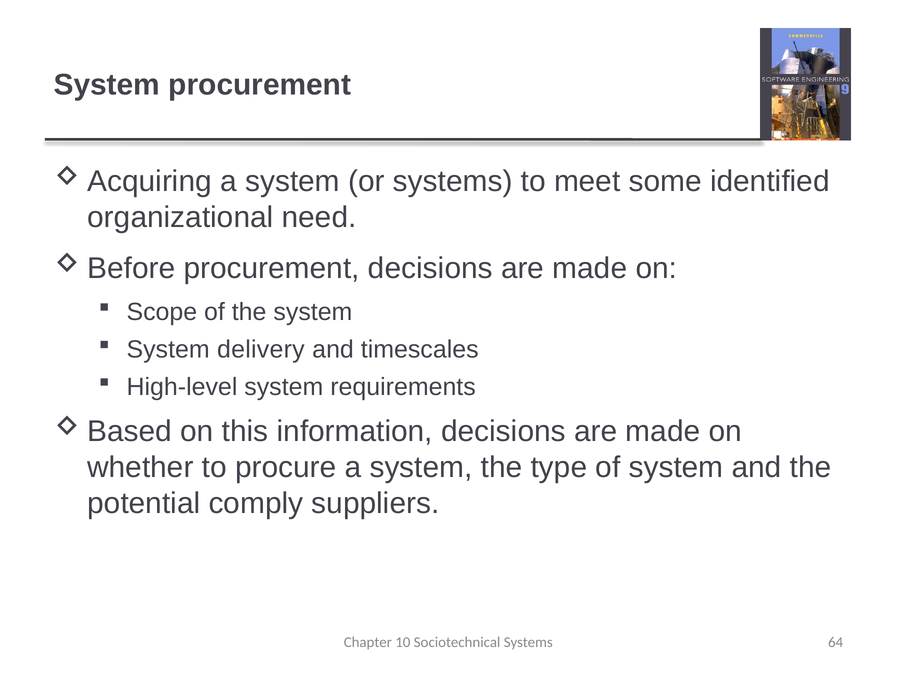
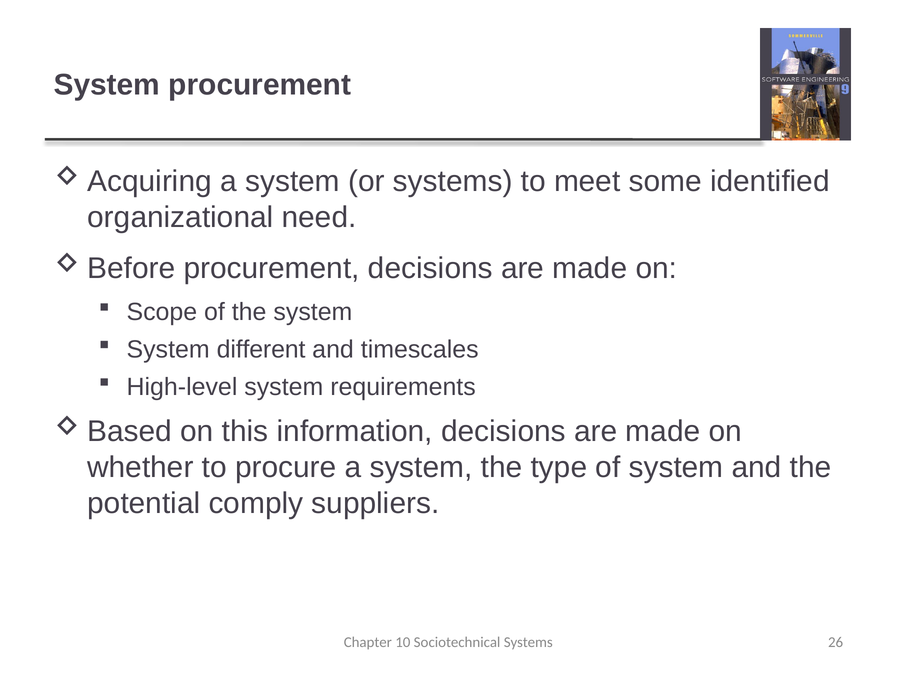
delivery: delivery -> different (261, 349)
64: 64 -> 26 (836, 642)
